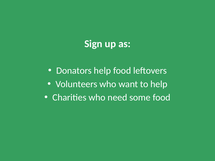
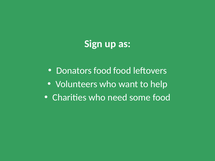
Donators help: help -> food (103, 71)
